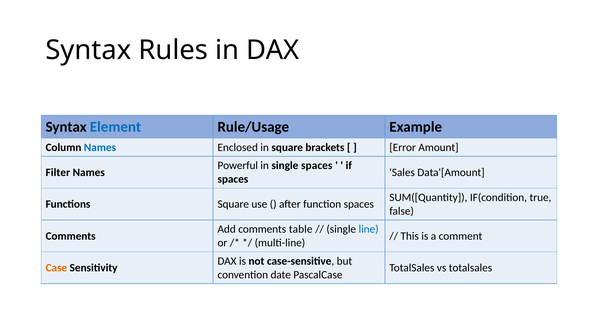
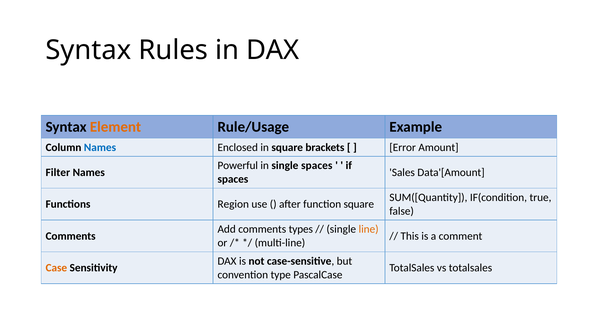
Element colour: blue -> orange (116, 127)
Functions Square: Square -> Region (233, 204)
function spaces: spaces -> square (359, 204)
table: table -> types (301, 229)
line colour: blue -> orange (369, 229)
date: date -> type (281, 275)
